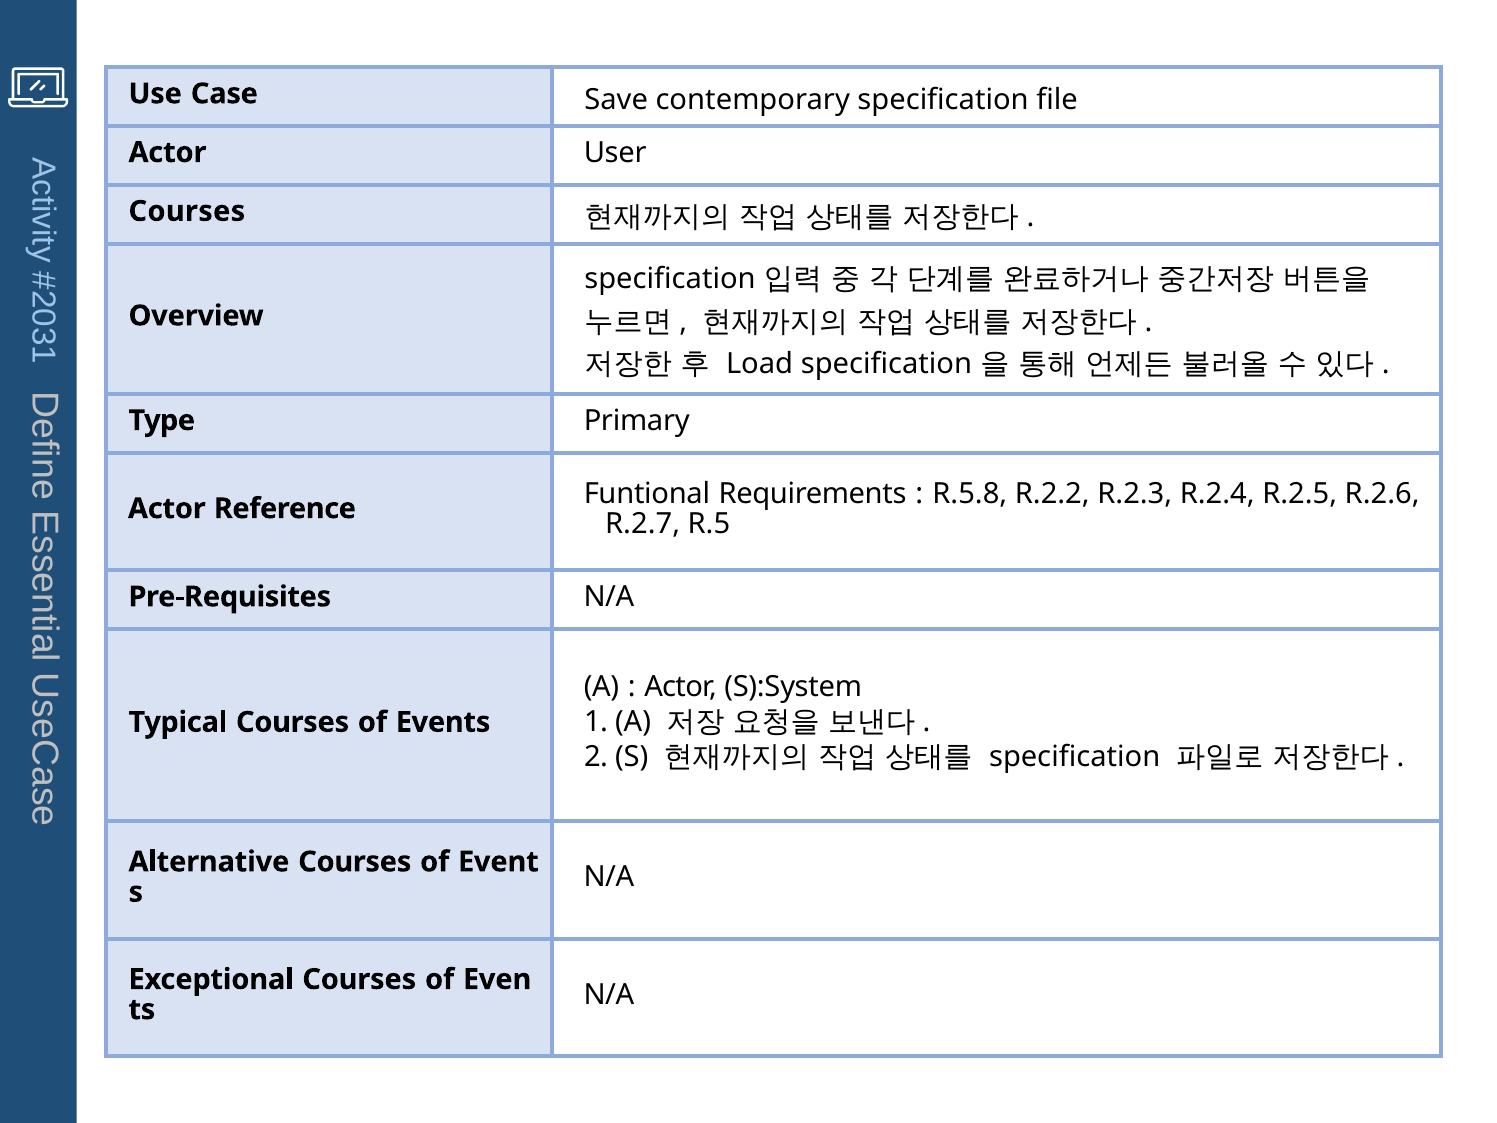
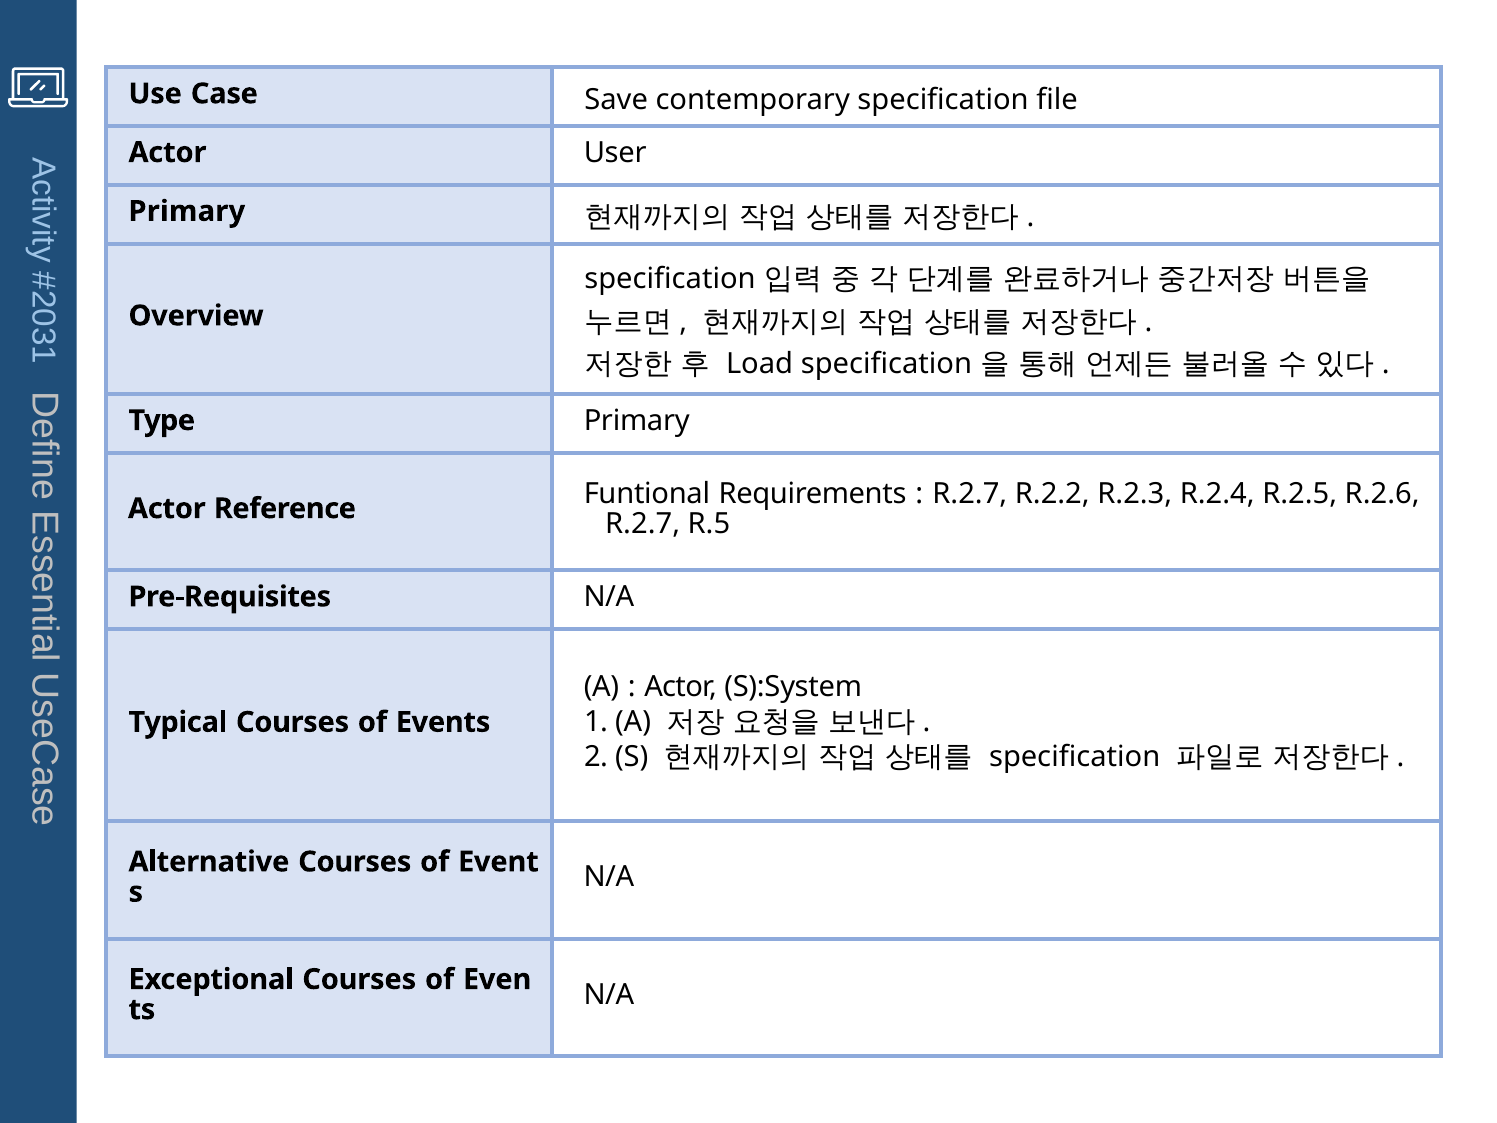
Courses: Courses -> Primary (187, 211)
R.5.8: R.5.8 -> R.2.7 (970, 493)
